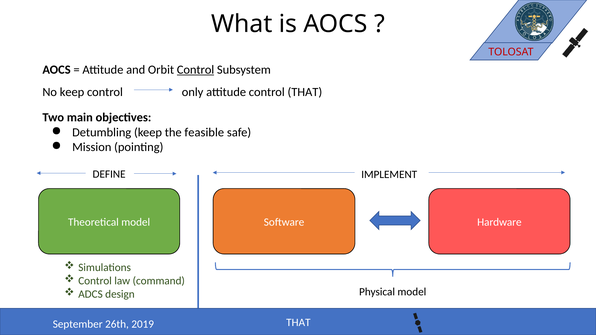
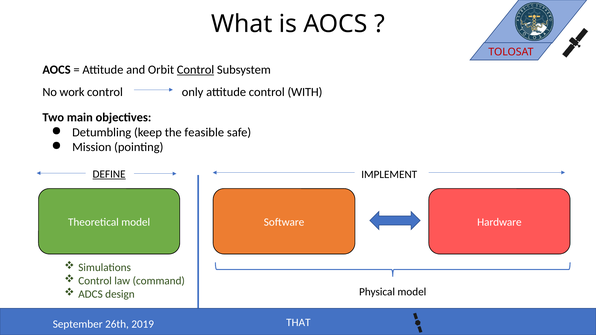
No keep: keep -> work (72, 92)
control THAT: THAT -> WITH (305, 92)
DEFINE underline: none -> present (109, 174)
